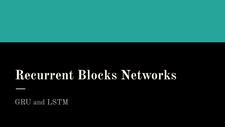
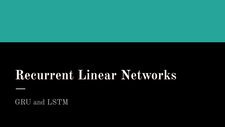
Blocks: Blocks -> Linear (97, 75)
